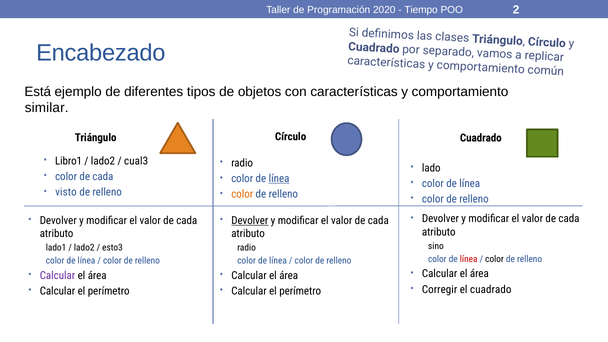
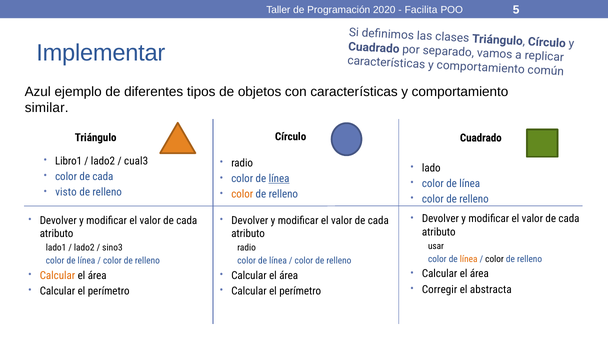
Tiempo: Tiempo -> Facilita (421, 10)
2: 2 -> 5 (516, 10)
Encabezado: Encabezado -> Implementar (101, 53)
Está: Está -> Azul (38, 92)
Devolver underline: present -> none (250, 220)
sino: sino -> usar (436, 246)
esto3: esto3 -> sino3 (112, 248)
línea colour: red -> orange (469, 259)
Calcular colour: purple -> orange (57, 276)
el cuadrado: cuadrado -> abstracta (491, 289)
